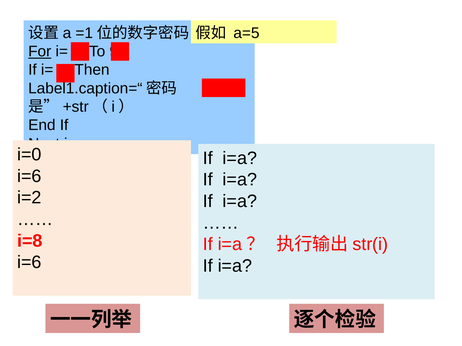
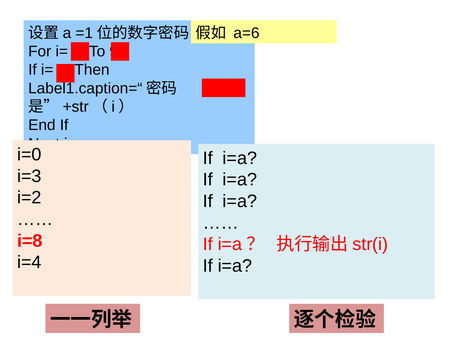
a=5: a=5 -> a=6 (246, 33)
For underline: present -> none (40, 52)
i=6: i=6 -> i=3 (29, 176)
i=6: i=6 -> i=4 (29, 263)
